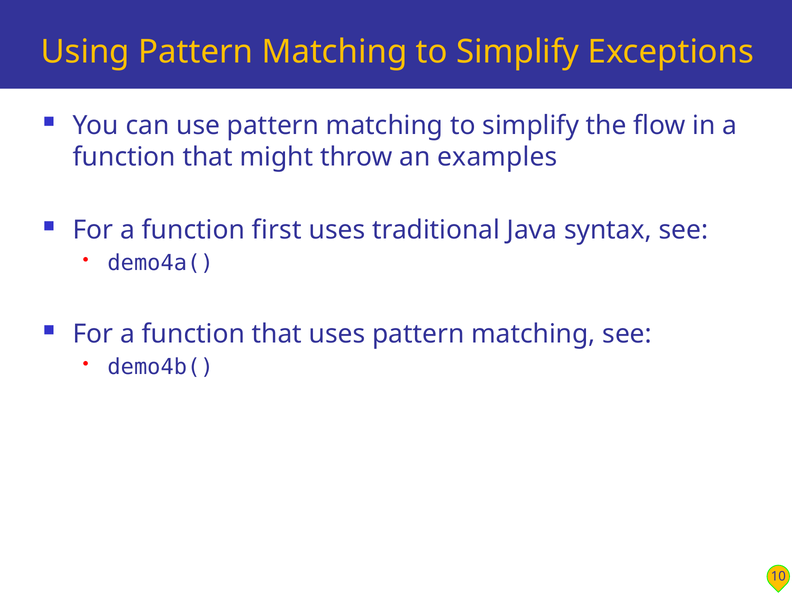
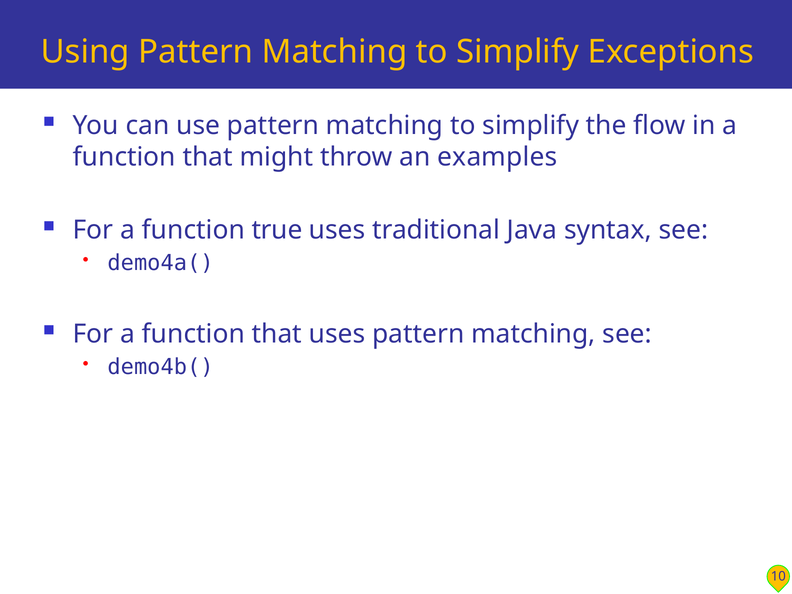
first: first -> true (277, 230)
